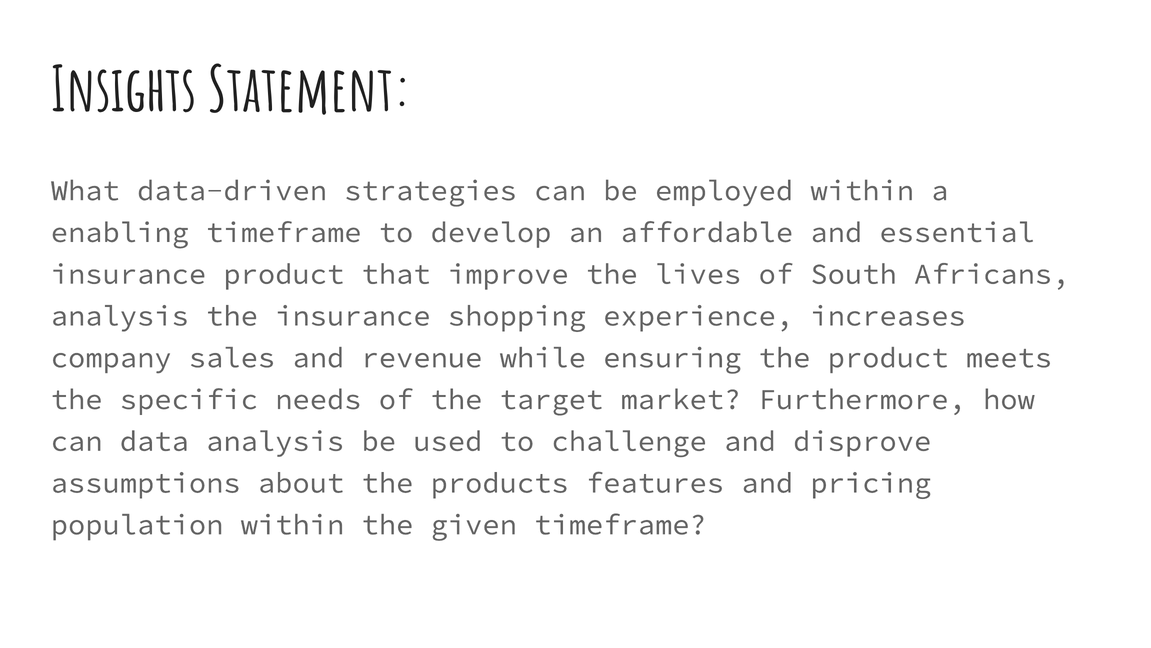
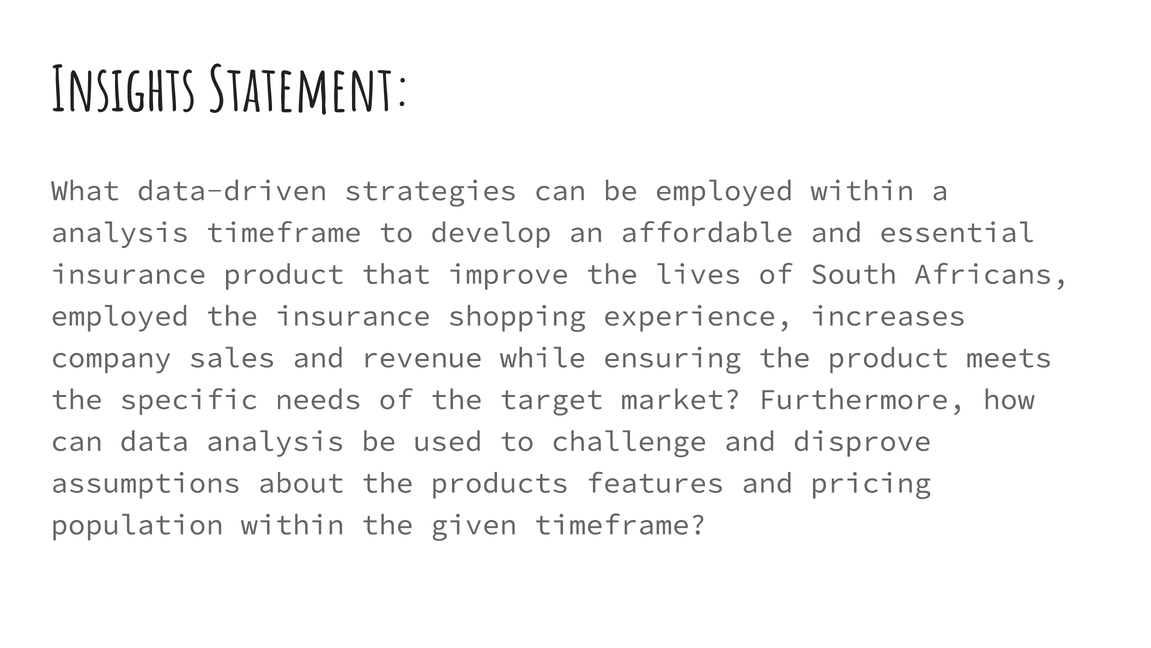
enabling: enabling -> analysis (120, 232)
analysis: analysis -> employed (120, 316)
